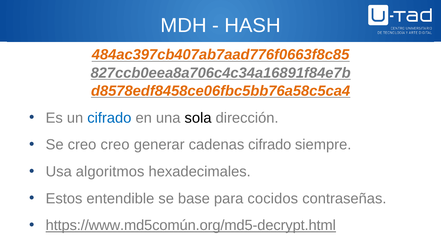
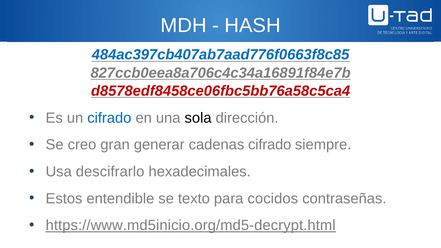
484ac397cb407ab7aad776f0663f8c85 colour: orange -> blue (221, 55)
d8578edf8458ce06fbc5bb76a58c5ca4 colour: orange -> red (221, 91)
creo creo: creo -> gran (115, 145)
algoritmos: algoritmos -> descifrarlo (110, 172)
base: base -> texto (194, 199)
https://www.md5común.org/md5-decrypt.html: https://www.md5común.org/md5-decrypt.html -> https://www.md5inicio.org/md5-decrypt.html (191, 225)
